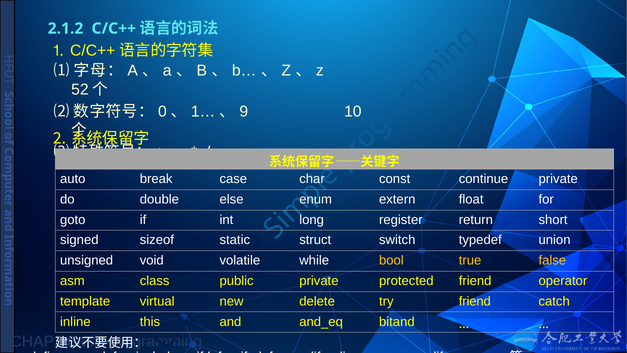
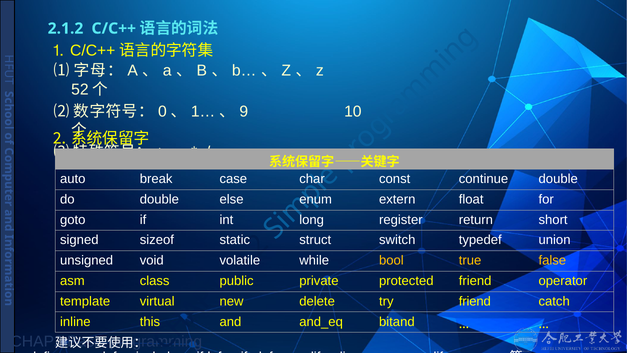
continue private: private -> double (558, 179)
